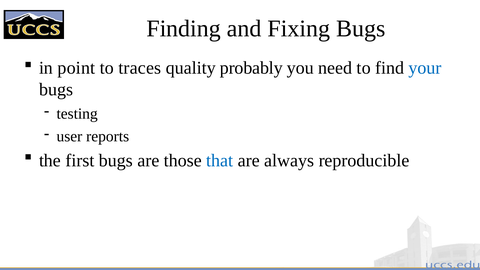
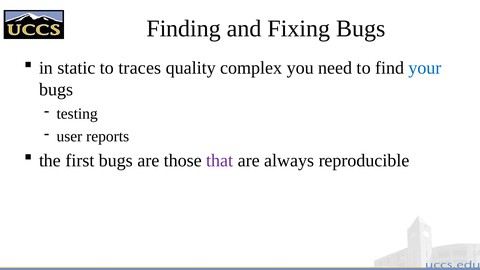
point: point -> static (76, 68)
probably: probably -> complex (251, 68)
that colour: blue -> purple (220, 160)
